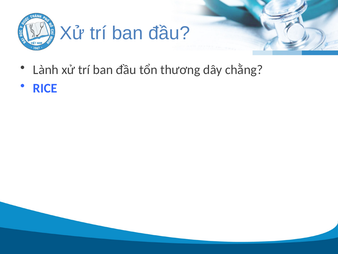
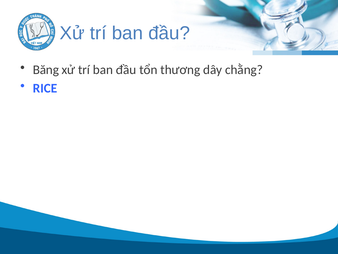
Lành: Lành -> Băng (46, 70)
